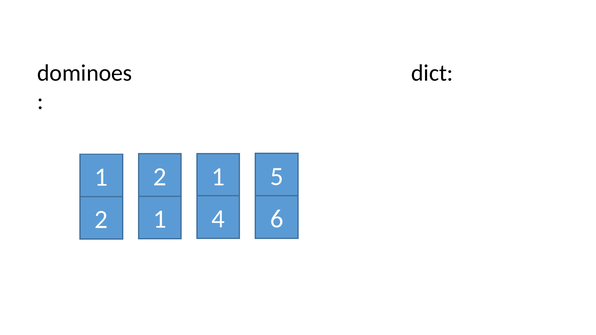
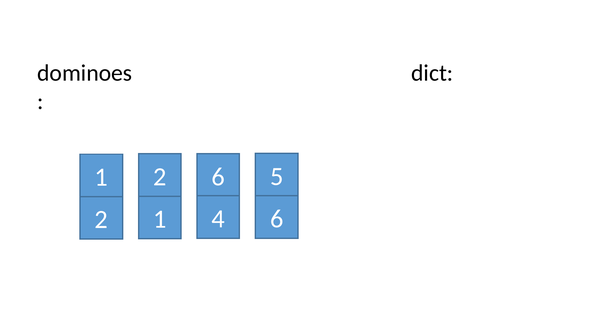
1: 1 -> 6 (218, 177)
